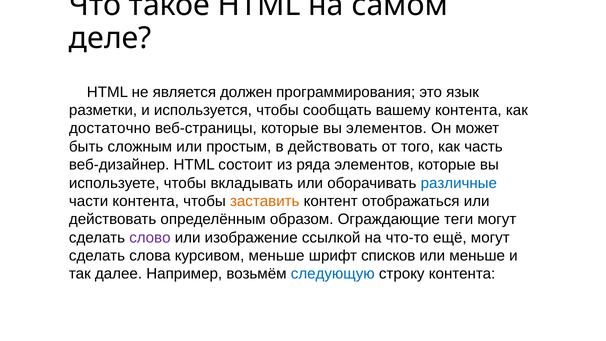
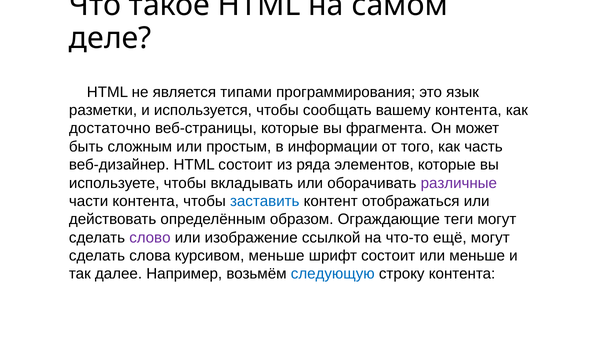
должен: должен -> типами (246, 92)
вы элементов: элементов -> фрагмента (387, 128)
в действовать: действовать -> информации (333, 147)
различные colour: blue -> purple (459, 183)
заставить colour: orange -> blue (265, 201)
шрифт списков: списков -> состоит (388, 256)
